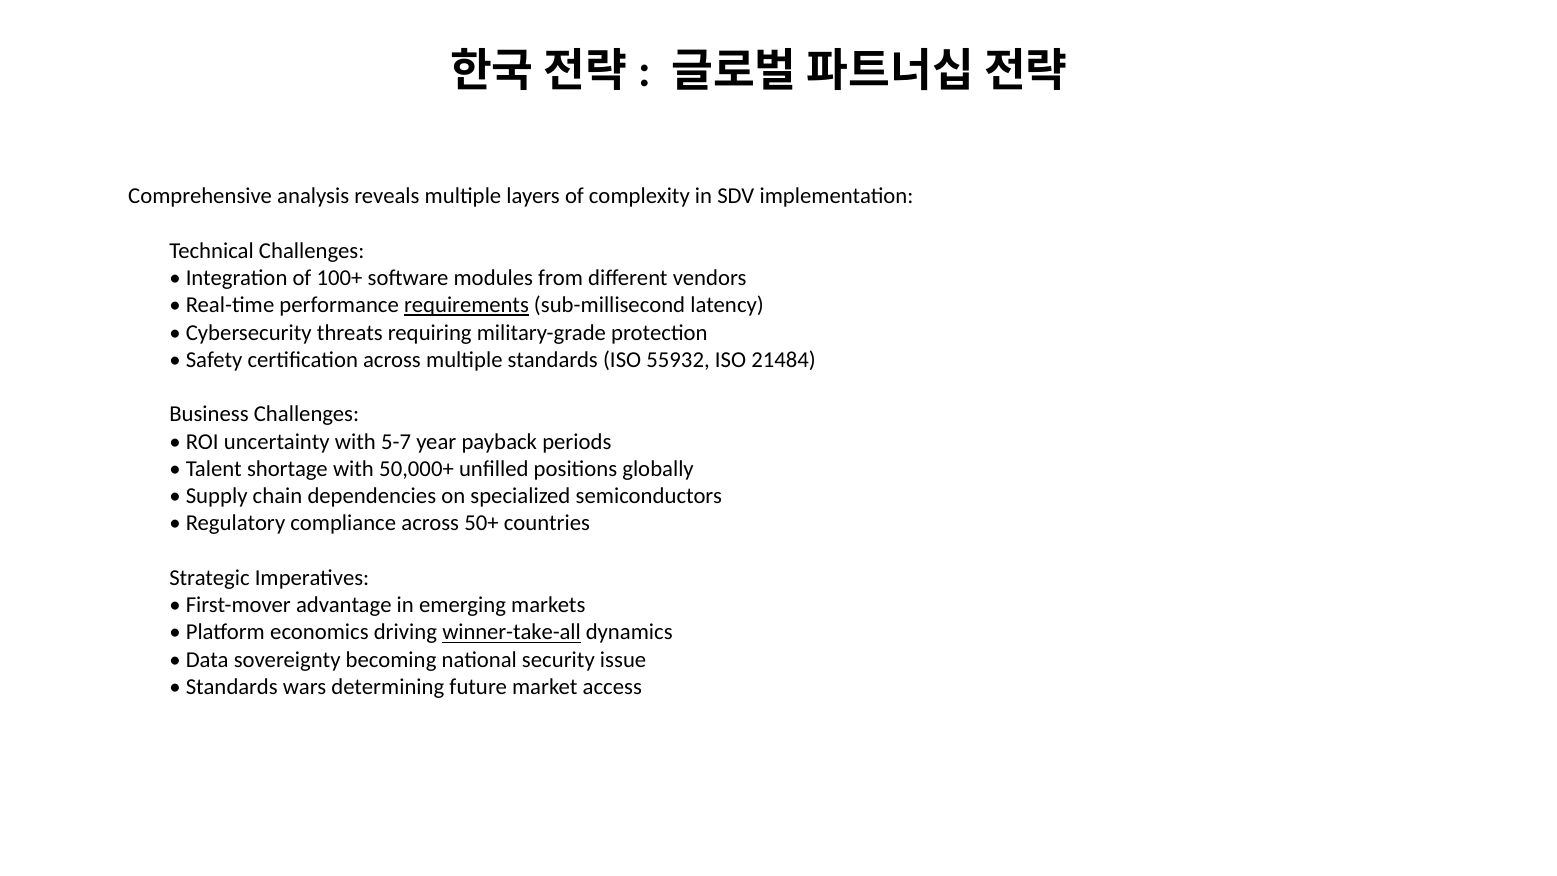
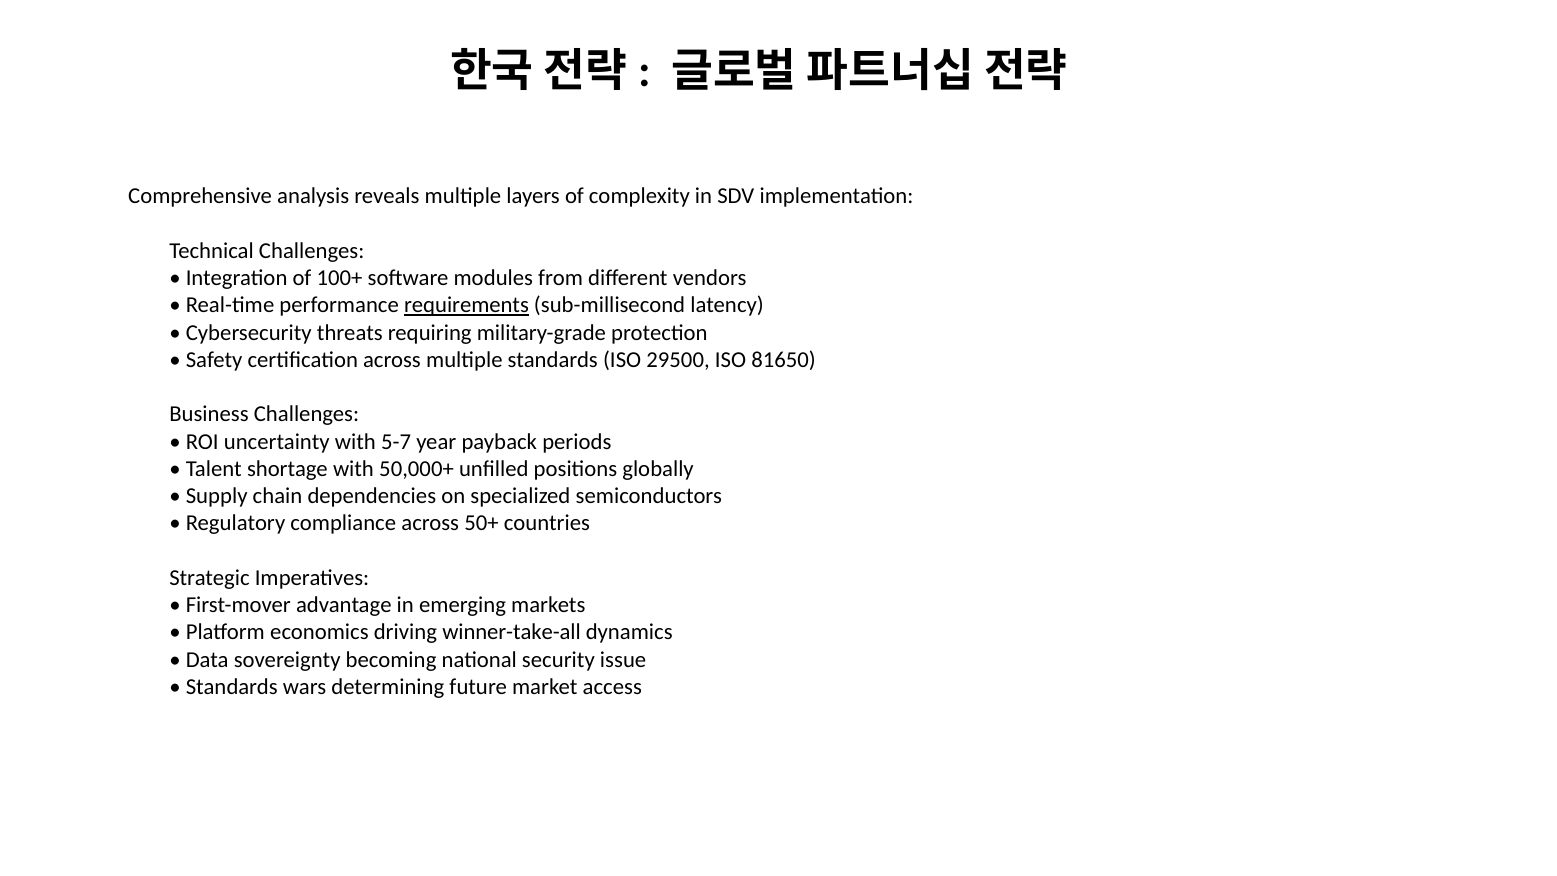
55932: 55932 -> 29500 (678, 360)
21484: 21484 -> 81650 (784, 360)
winner-take-all underline: present -> none (512, 632)
